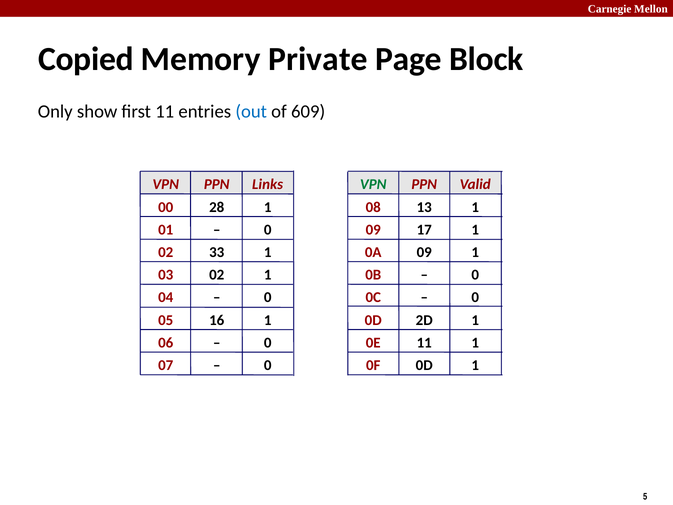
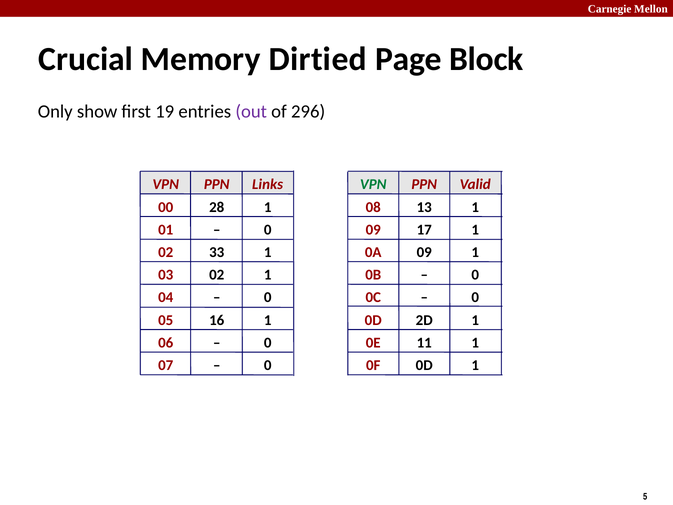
Copied: Copied -> Crucial (86, 59)
Private: Private -> Dirtied (318, 59)
first 11: 11 -> 19 (165, 111)
out colour: blue -> purple (251, 111)
609: 609 -> 296 (308, 111)
